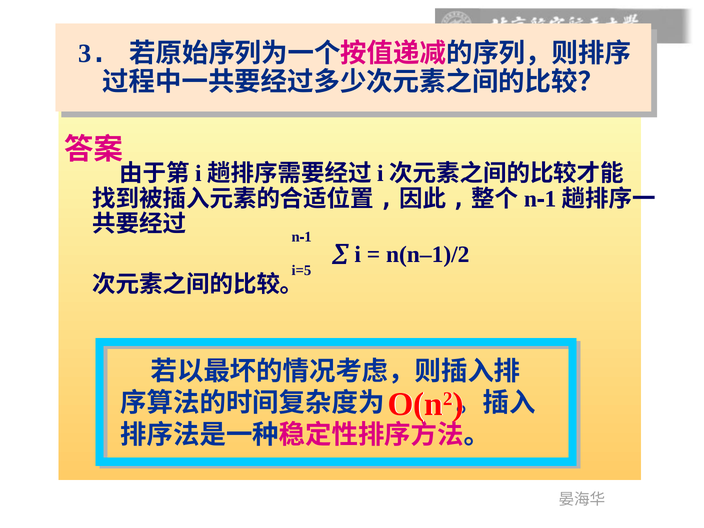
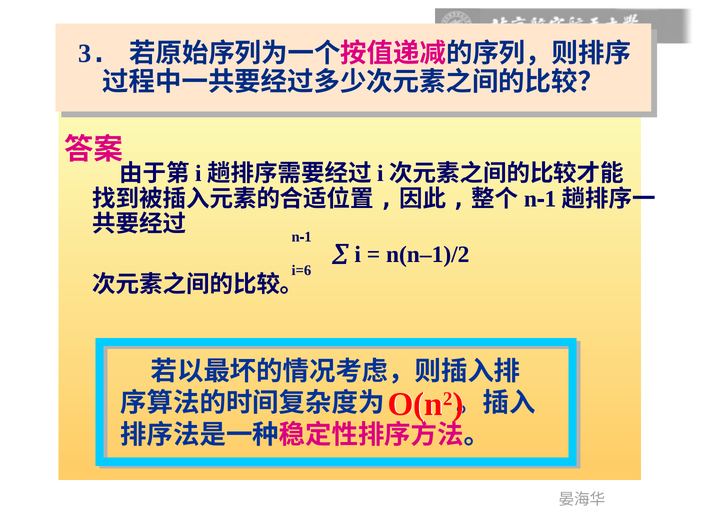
i=5: i=5 -> i=6 (301, 271)
